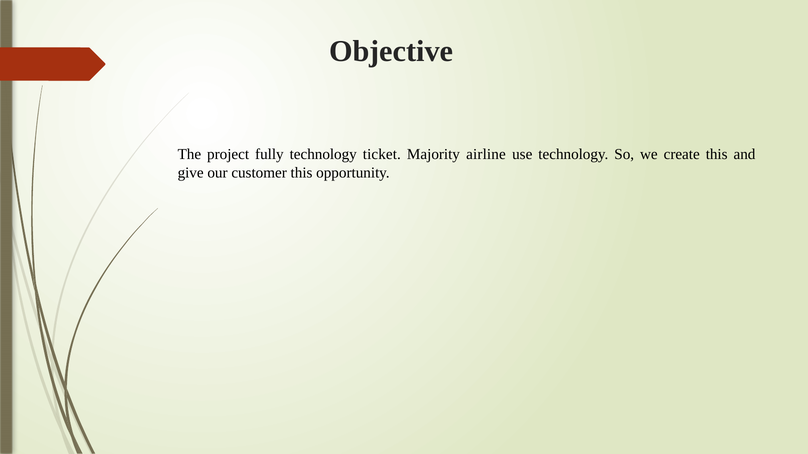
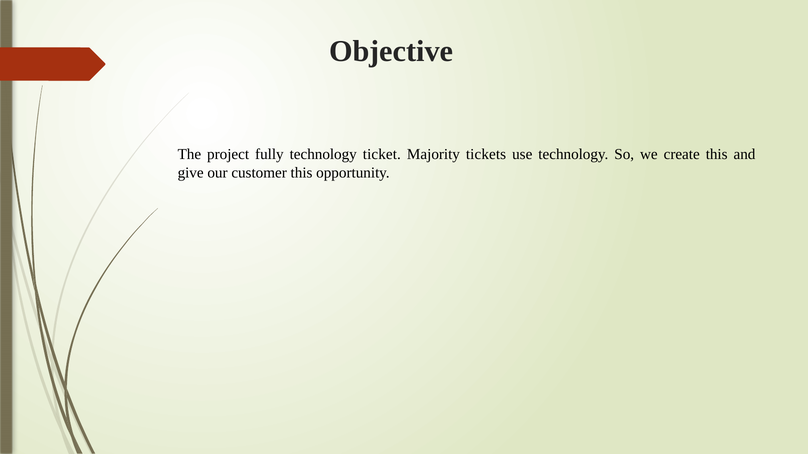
airline: airline -> tickets (486, 155)
